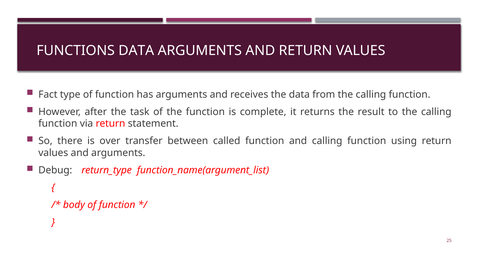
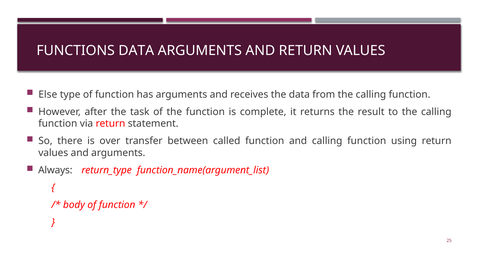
Fact: Fact -> Else (48, 94)
Debug: Debug -> Always (55, 170)
